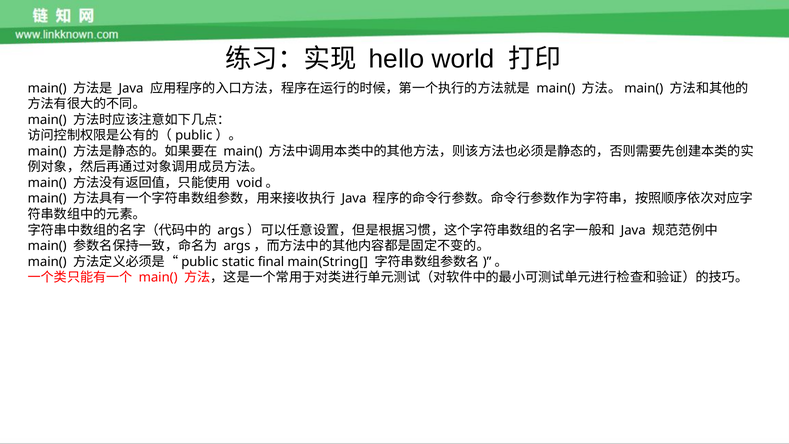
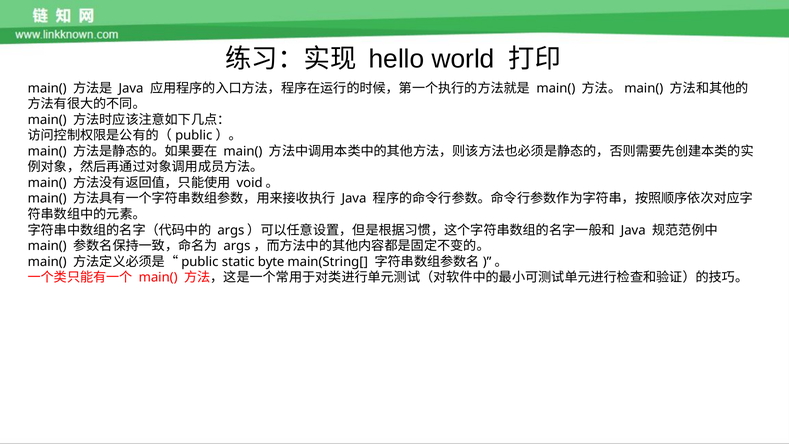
final: final -> byte (271, 262)
